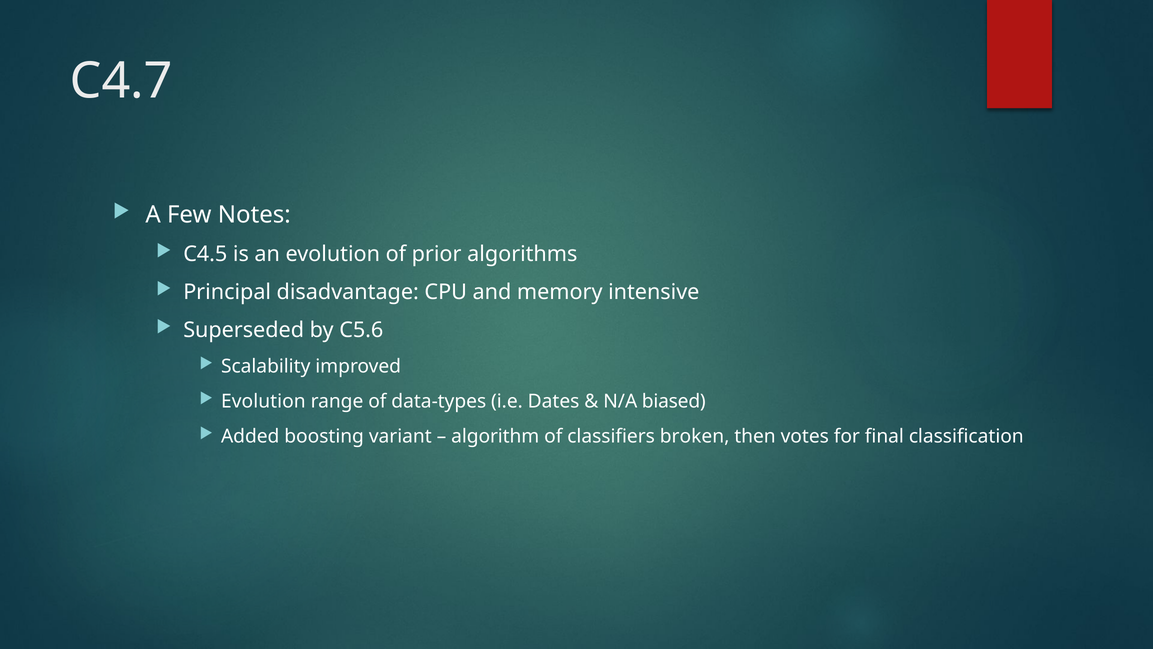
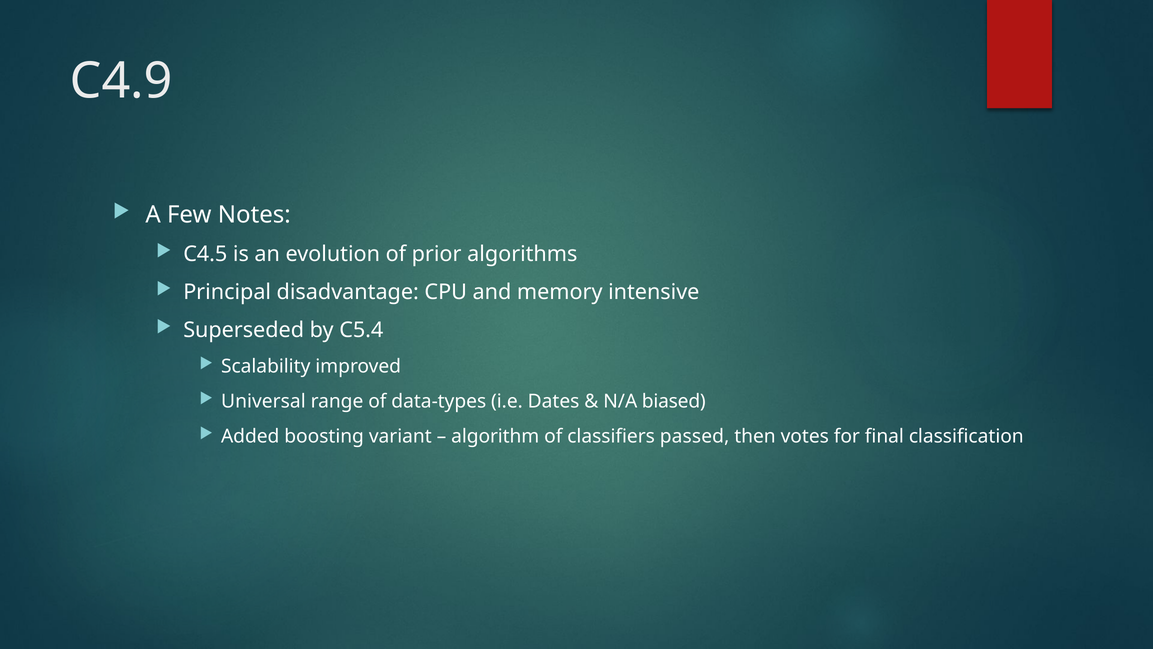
C4.7: C4.7 -> C4.9 (121, 81)
C5.6: C5.6 -> C5.4 (361, 330)
Evolution: Evolution -> Universal (263, 401)
broken: broken -> passed (695, 436)
